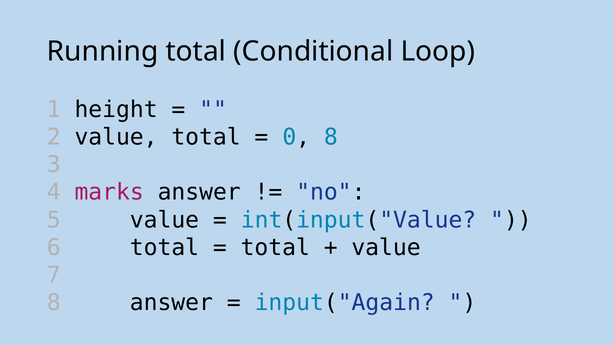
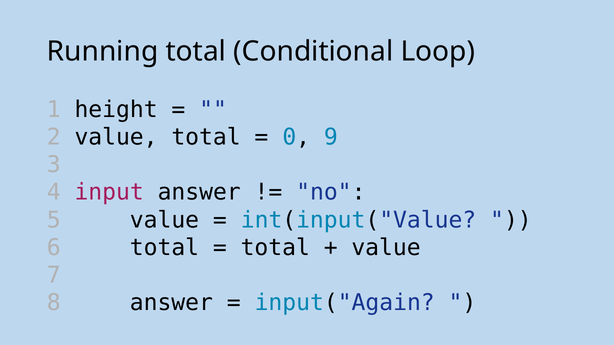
0 8: 8 -> 9 (331, 137)
marks: marks -> input (109, 193)
